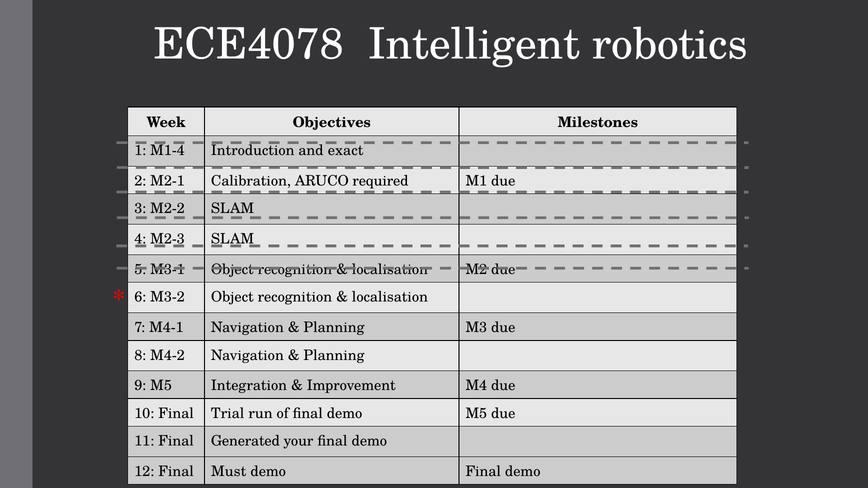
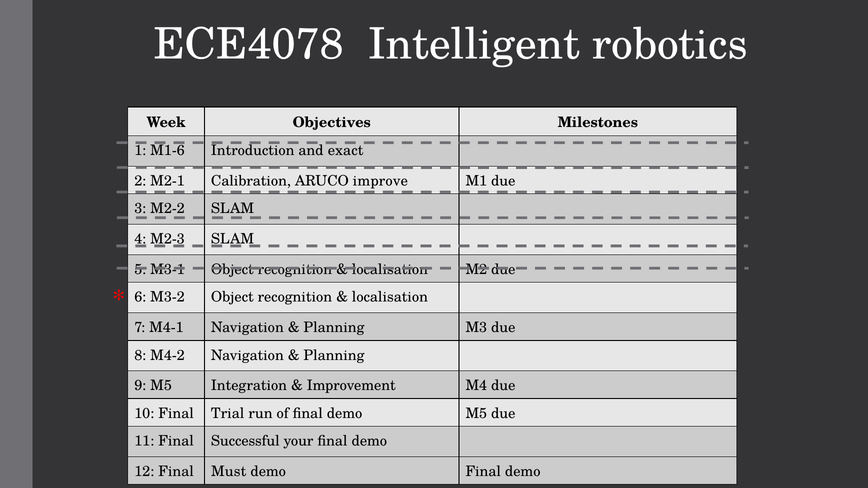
M1-4: M1-4 -> M1-6 (167, 151)
required: required -> improve (380, 181)
Generated: Generated -> Successful (245, 441)
